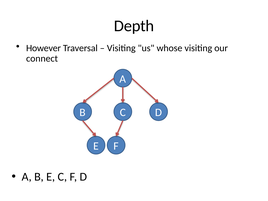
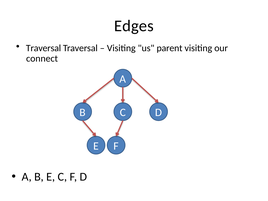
Depth: Depth -> Edges (134, 26)
However: However -> Traversal (44, 48)
whose: whose -> parent (170, 48)
